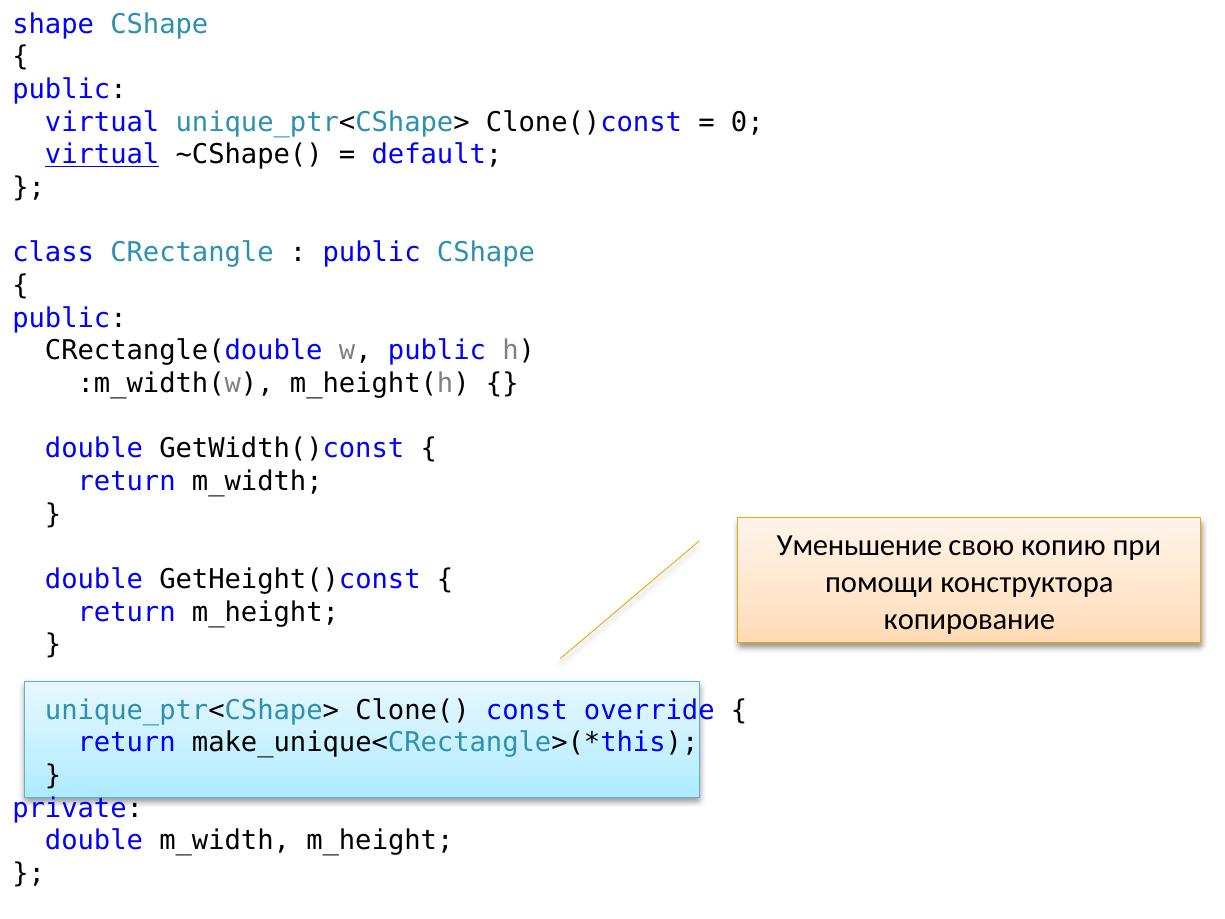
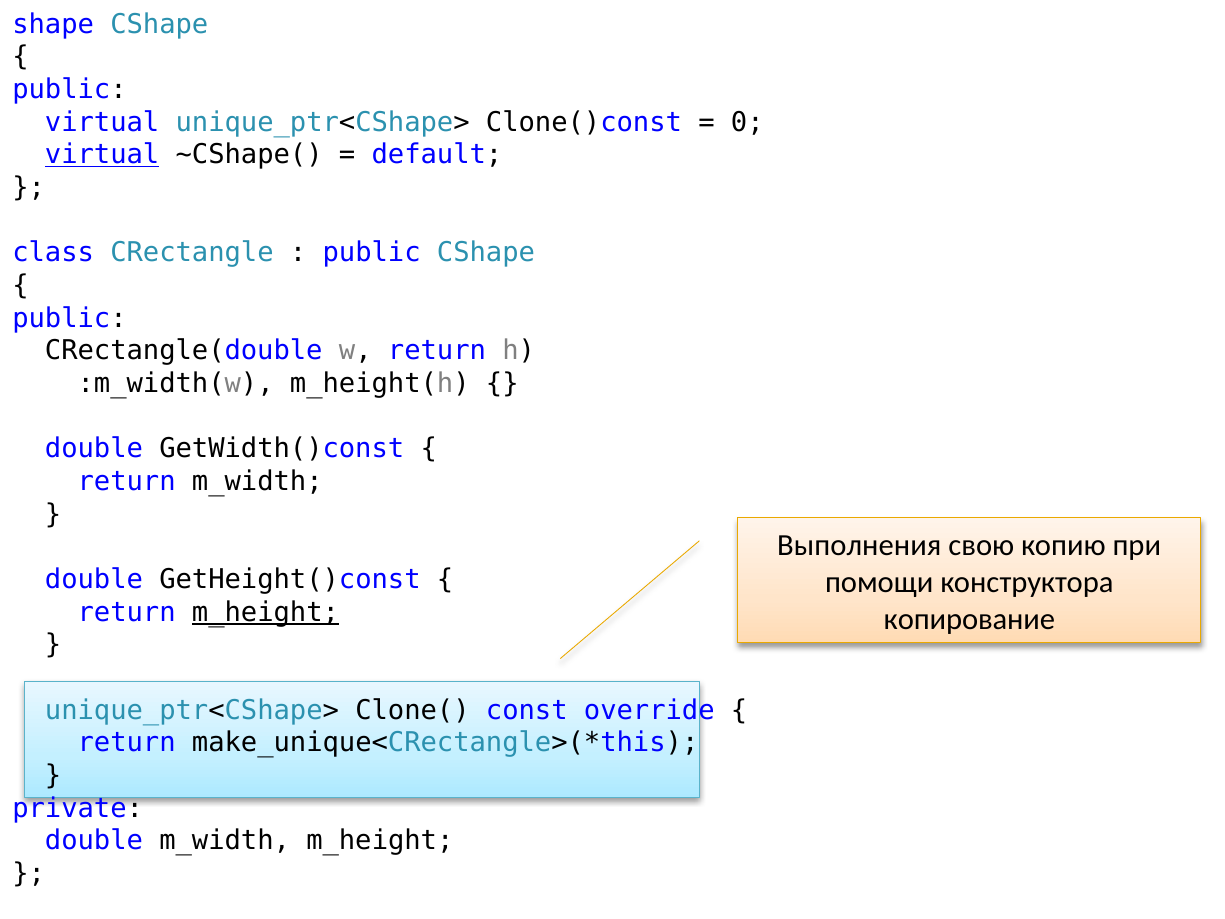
w public: public -> return (437, 351)
Уменьшение: Уменьшение -> Выполнения (859, 545)
m_height underline: none -> present (266, 612)
